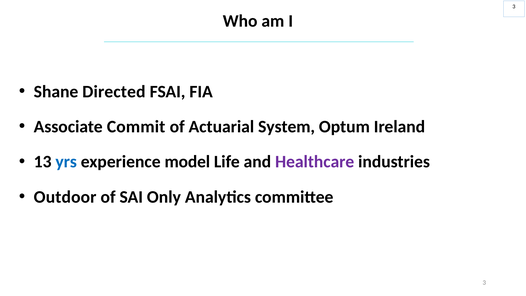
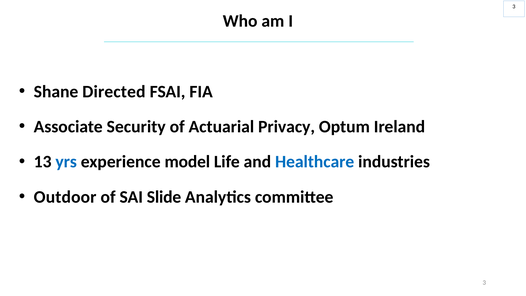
Commit: Commit -> Security (136, 127)
System: System -> Privacy (287, 127)
Healthcare colour: purple -> blue (315, 162)
Only: Only -> Slide (164, 197)
